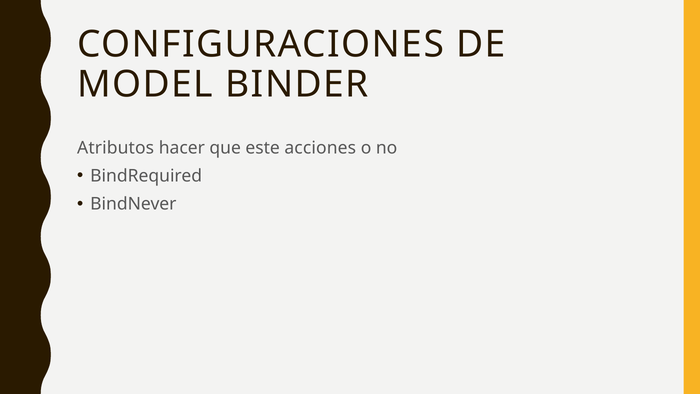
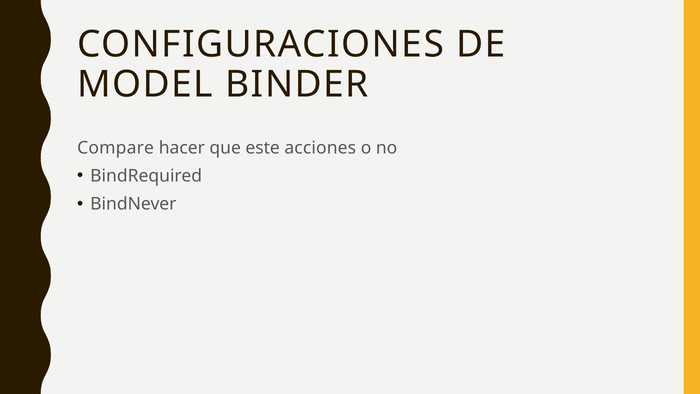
Atributos: Atributos -> Compare (116, 148)
